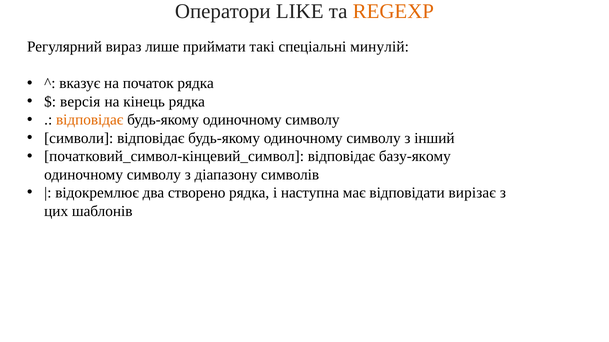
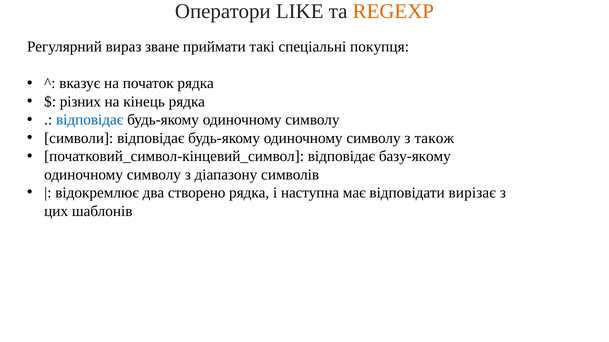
лише: лише -> зване (162, 47)
минулій: минулій -> покупця (380, 47)
версія: версія -> різних (80, 102)
відповідає colour: orange -> blue (90, 120)
інший: інший -> також (434, 138)
